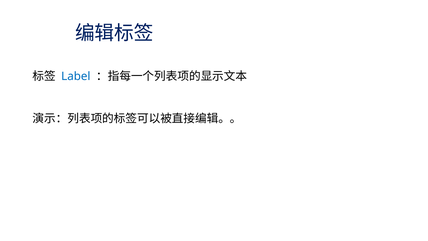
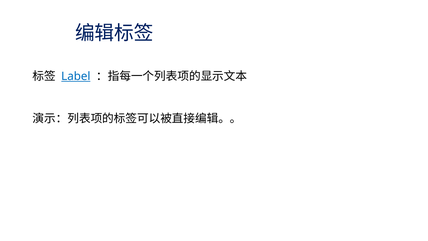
Label underline: none -> present (76, 76)
